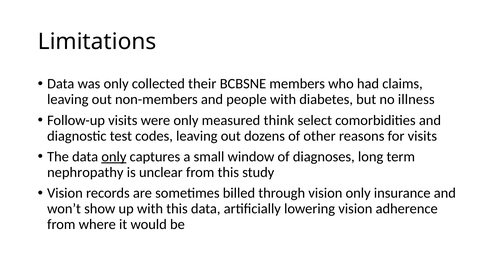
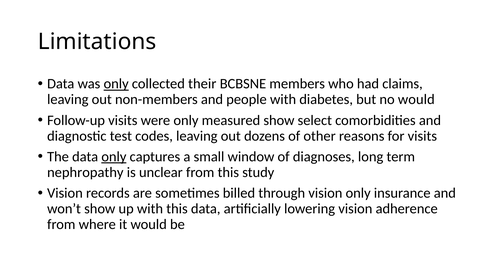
only underline: none -> present (116, 84)
no illness: illness -> would (416, 99)
measured think: think -> show (279, 120)
